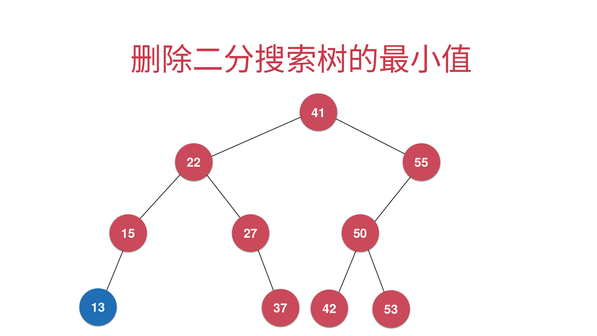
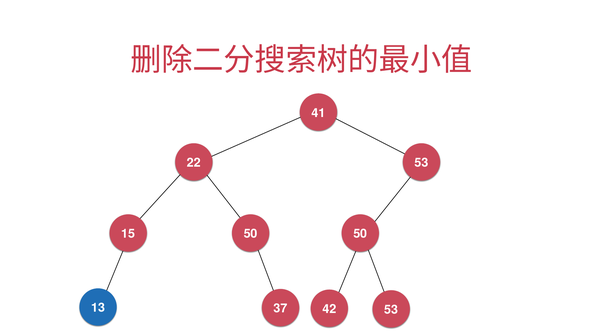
22 55: 55 -> 53 (421, 163)
15 27: 27 -> 50 (251, 234)
